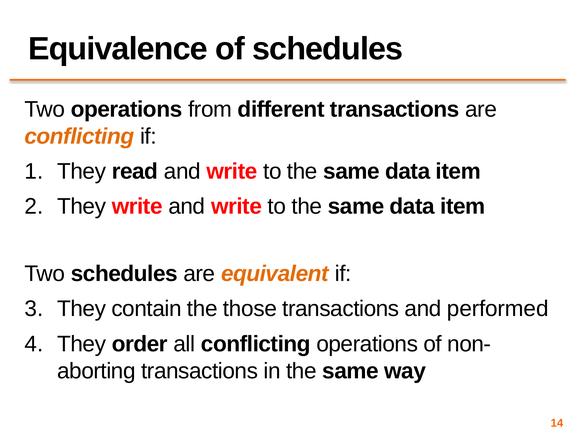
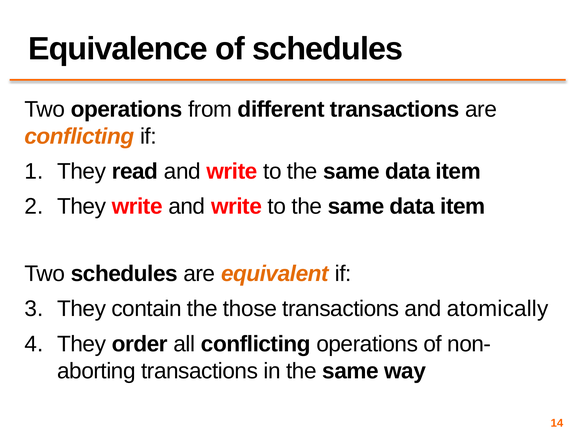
performed: performed -> atomically (498, 309)
